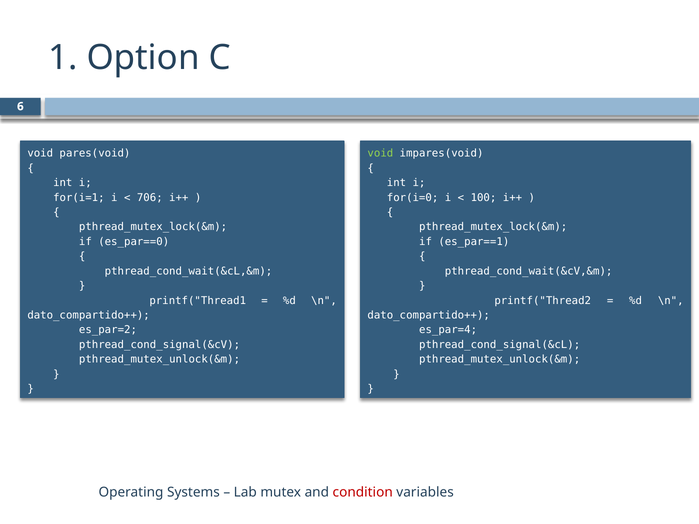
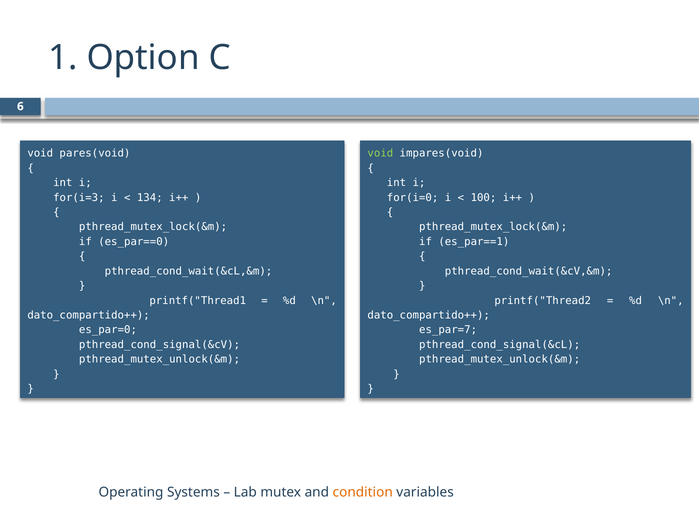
for(i=1: for(i=1 -> for(i=3 (79, 198)
706: 706 -> 134 (150, 198)
es_par=2: es_par=2 -> es_par=0 (108, 330)
es_par=4: es_par=4 -> es_par=7 (448, 330)
condition colour: red -> orange (363, 493)
